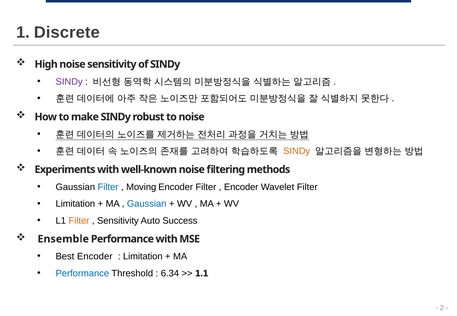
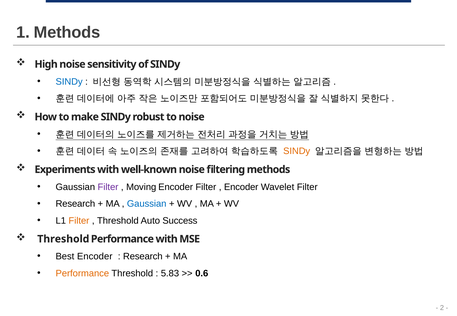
1 Discrete: Discrete -> Methods (67, 32)
SINDy colour: purple -> blue (69, 82)
Filter colour: blue -> purple (108, 187)
Limitation: Limitation -> Research (75, 204)
Sensitivity: Sensitivity -> Threshold (118, 221)
Ensemble: Ensemble -> Threshold (63, 239)
Limitation: Limitation -> Research (143, 257)
Performance colour: blue -> orange (82, 274)
6.34: 6.34 -> 5.83 (170, 274)
1.1: 1.1 -> 0.6 (202, 274)
